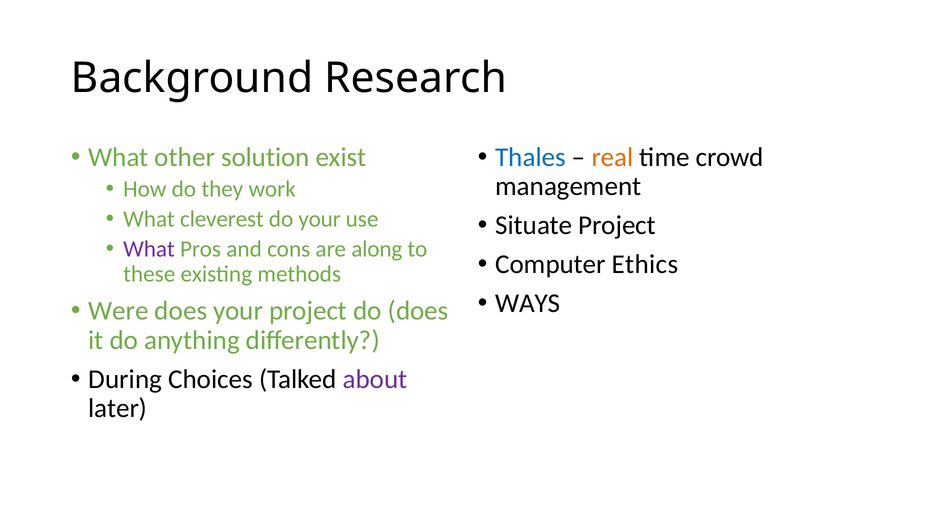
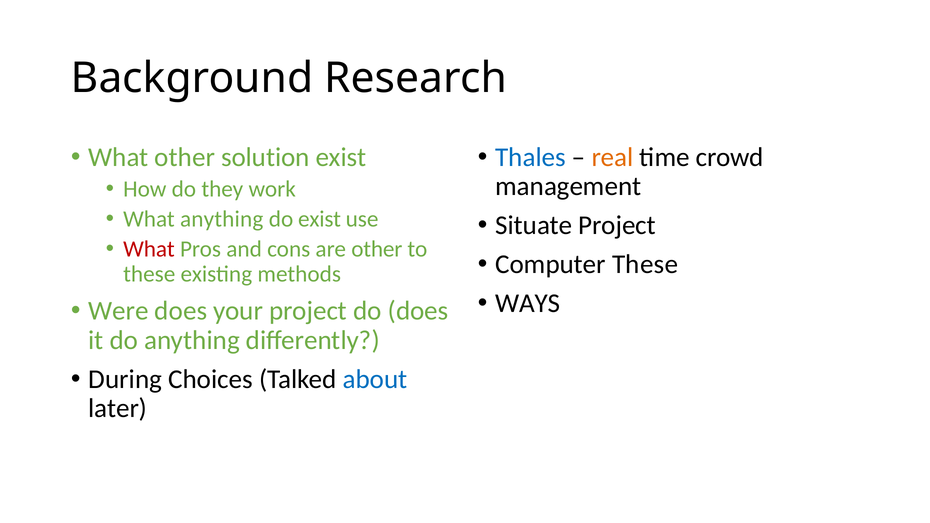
What cleverest: cleverest -> anything (222, 219)
do your: your -> exist (320, 219)
What colour: purple -> red (149, 249)
are along: along -> other (377, 249)
Computer Ethics: Ethics -> These (645, 264)
about colour: purple -> blue (375, 379)
